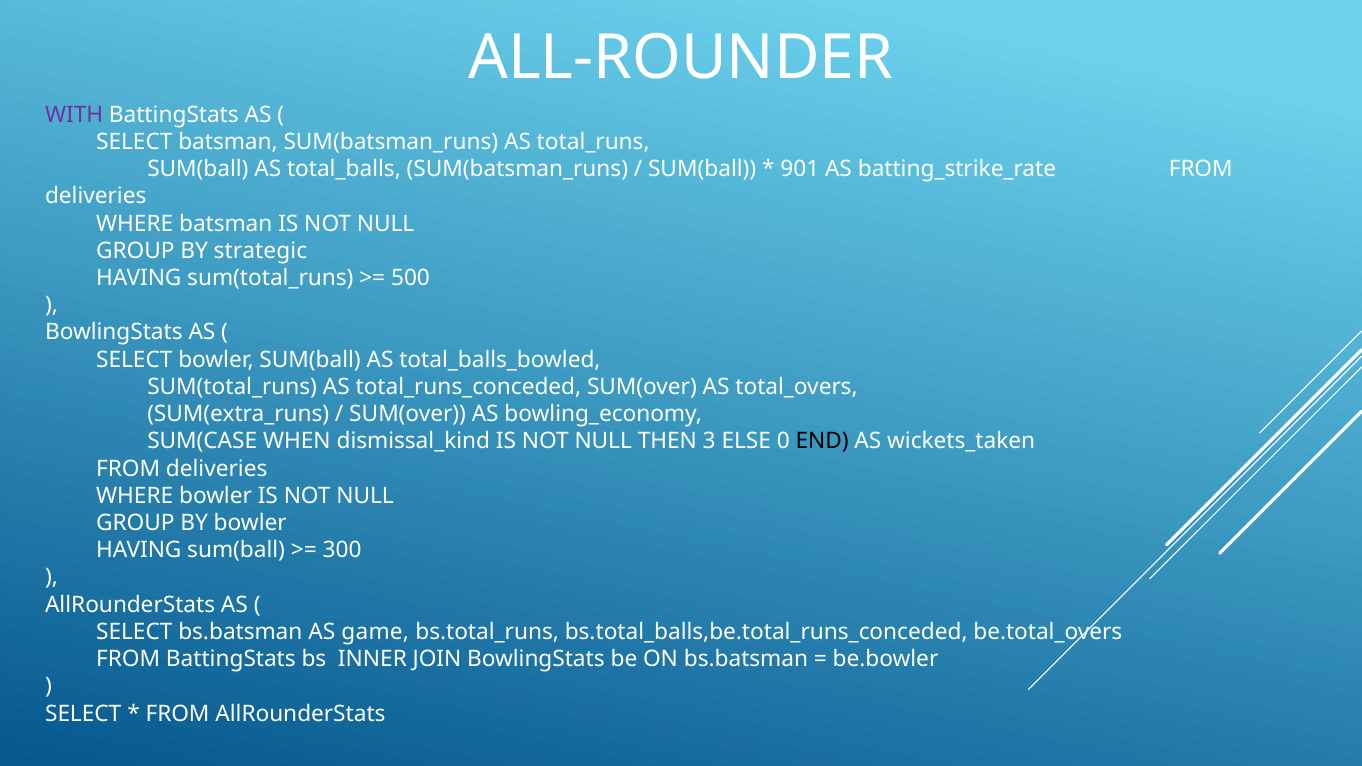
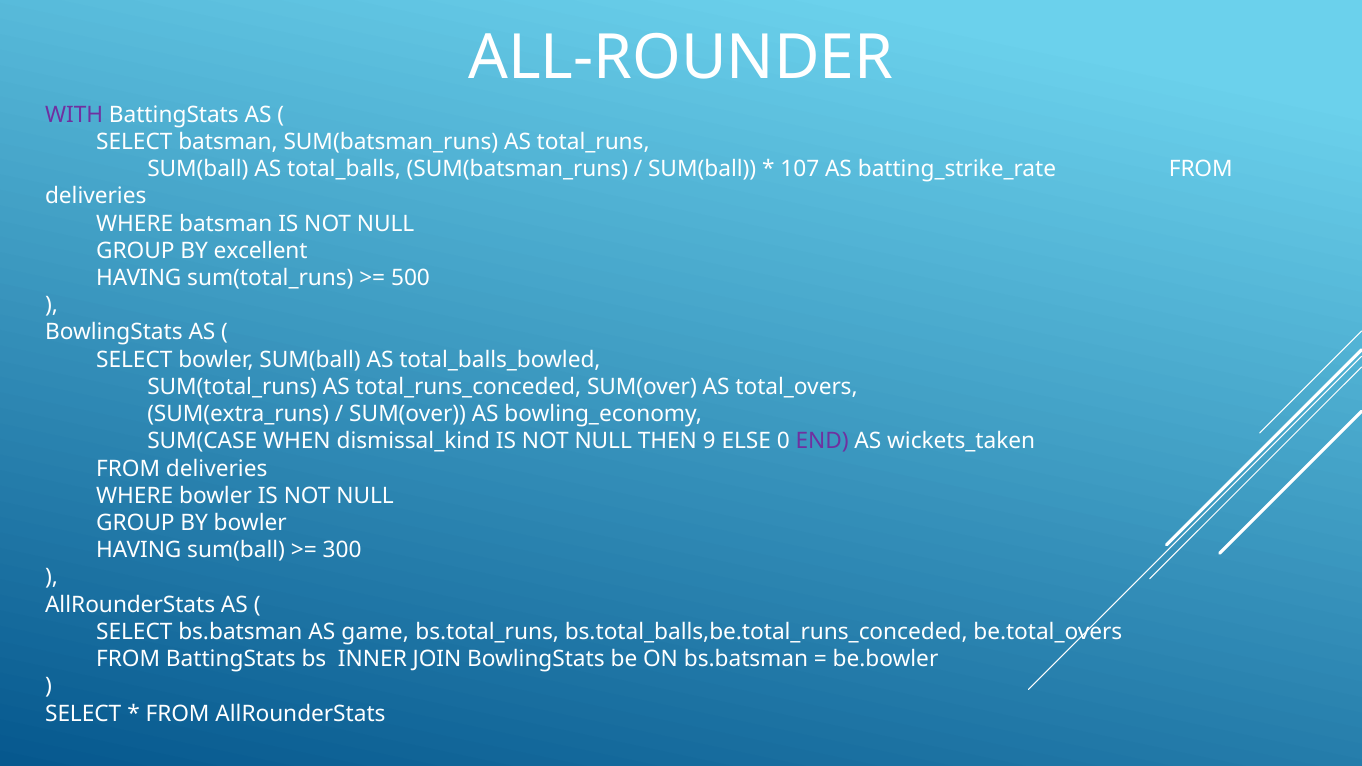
901: 901 -> 107 (800, 169)
strategic: strategic -> excellent (261, 251)
3: 3 -> 9 (709, 441)
END colour: black -> purple (822, 441)
